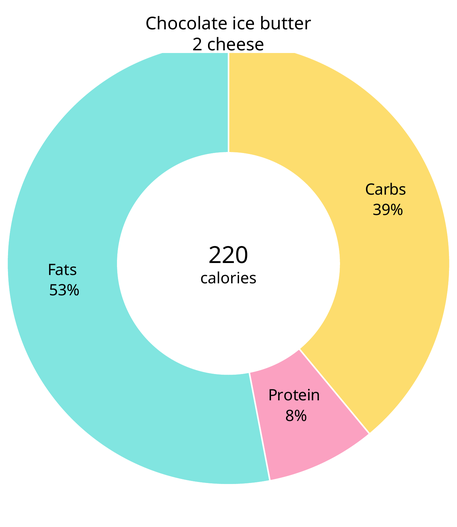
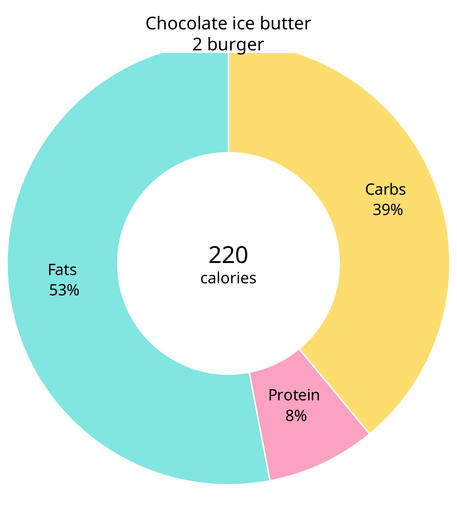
cheese: cheese -> burger (236, 45)
